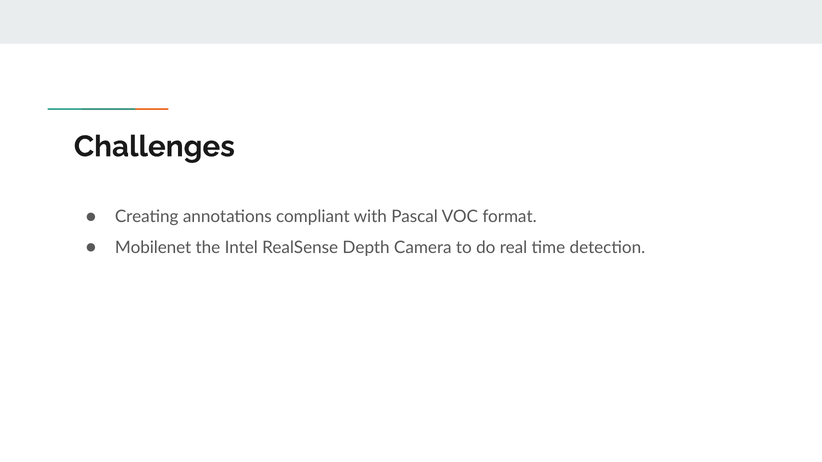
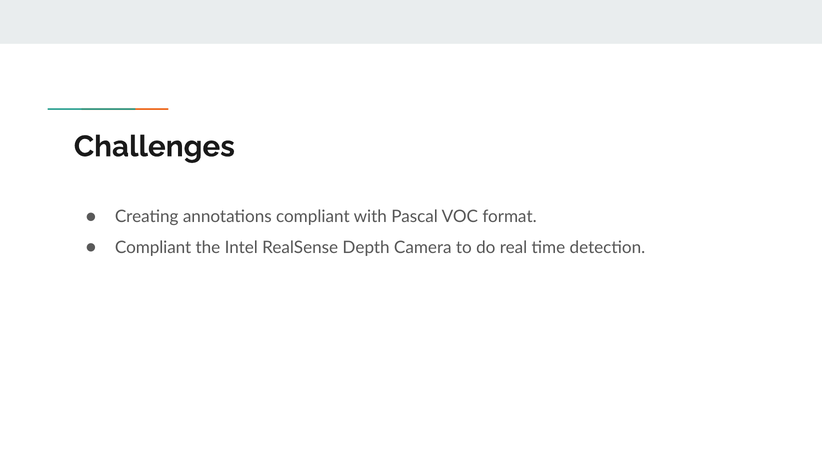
Mobilenet: Mobilenet -> Compliant (153, 248)
